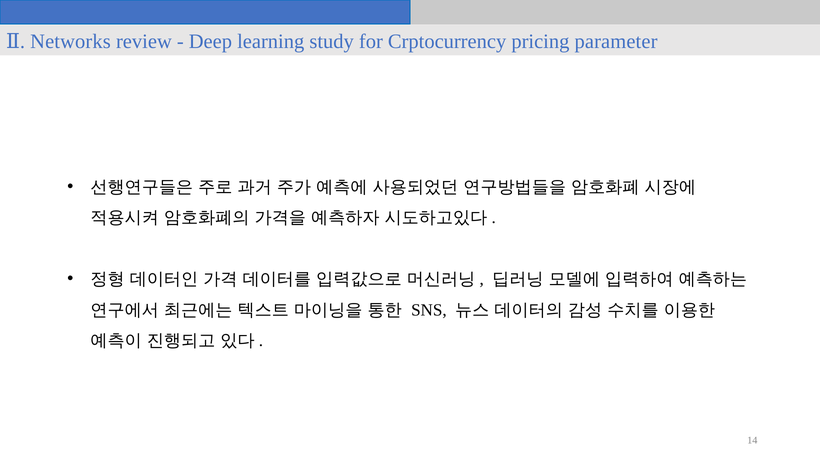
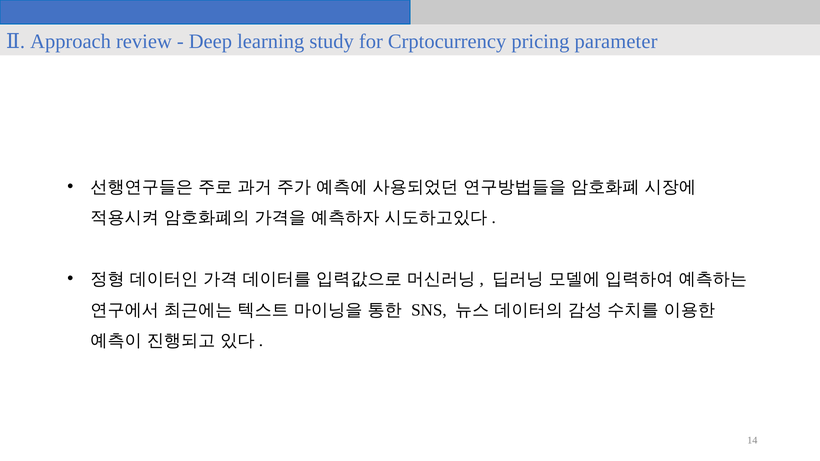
Networks: Networks -> Approach (71, 42)
